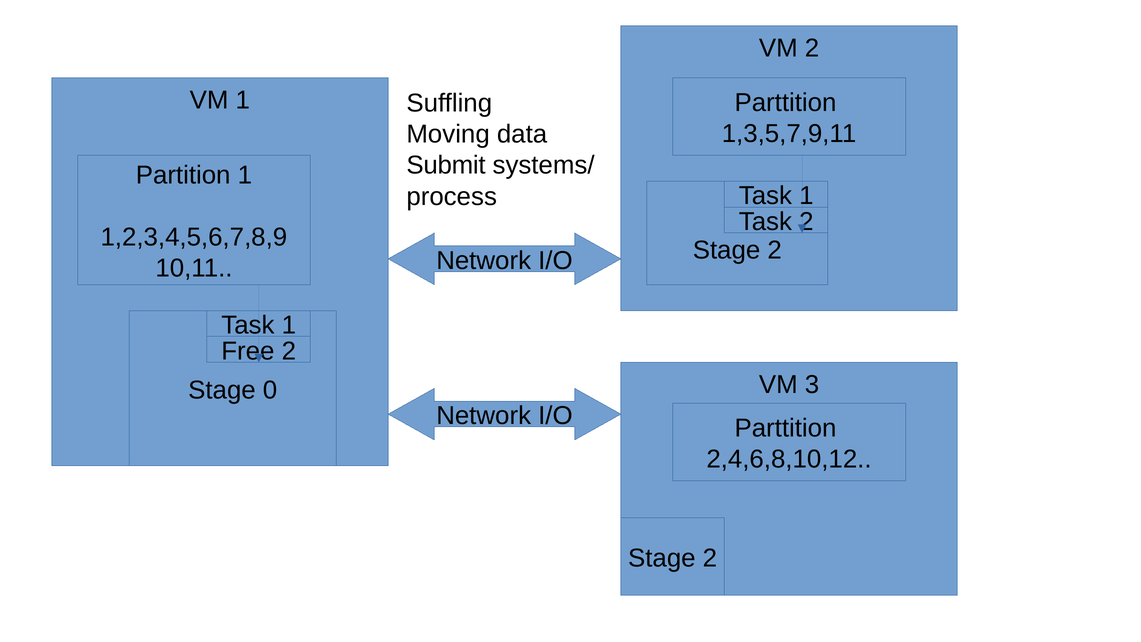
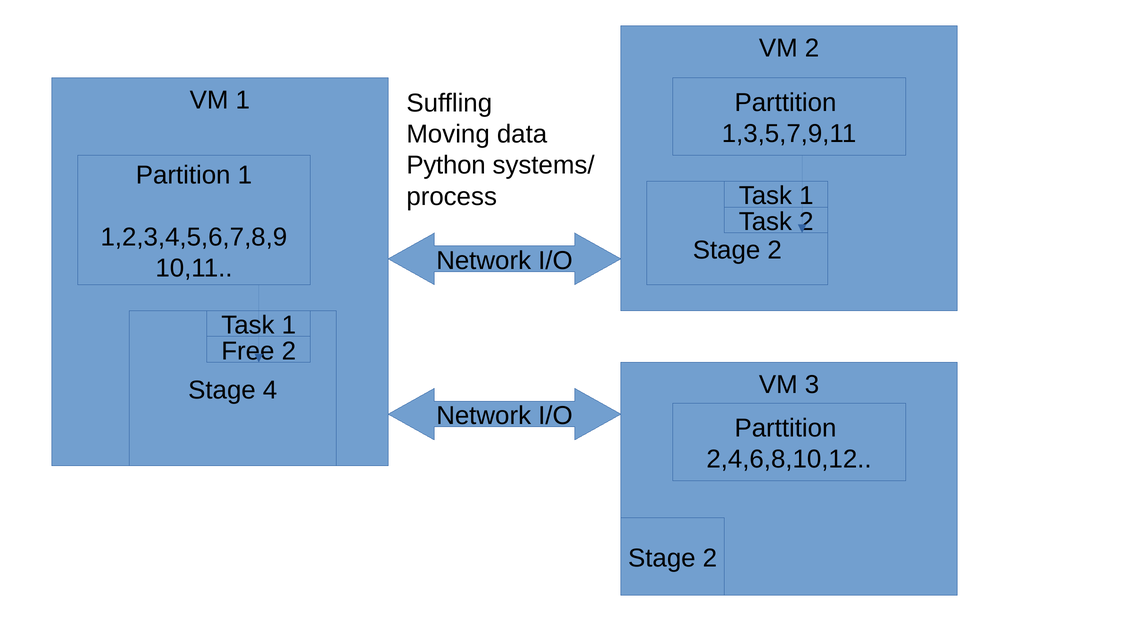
Submit: Submit -> Python (446, 165)
0: 0 -> 4 (270, 390)
